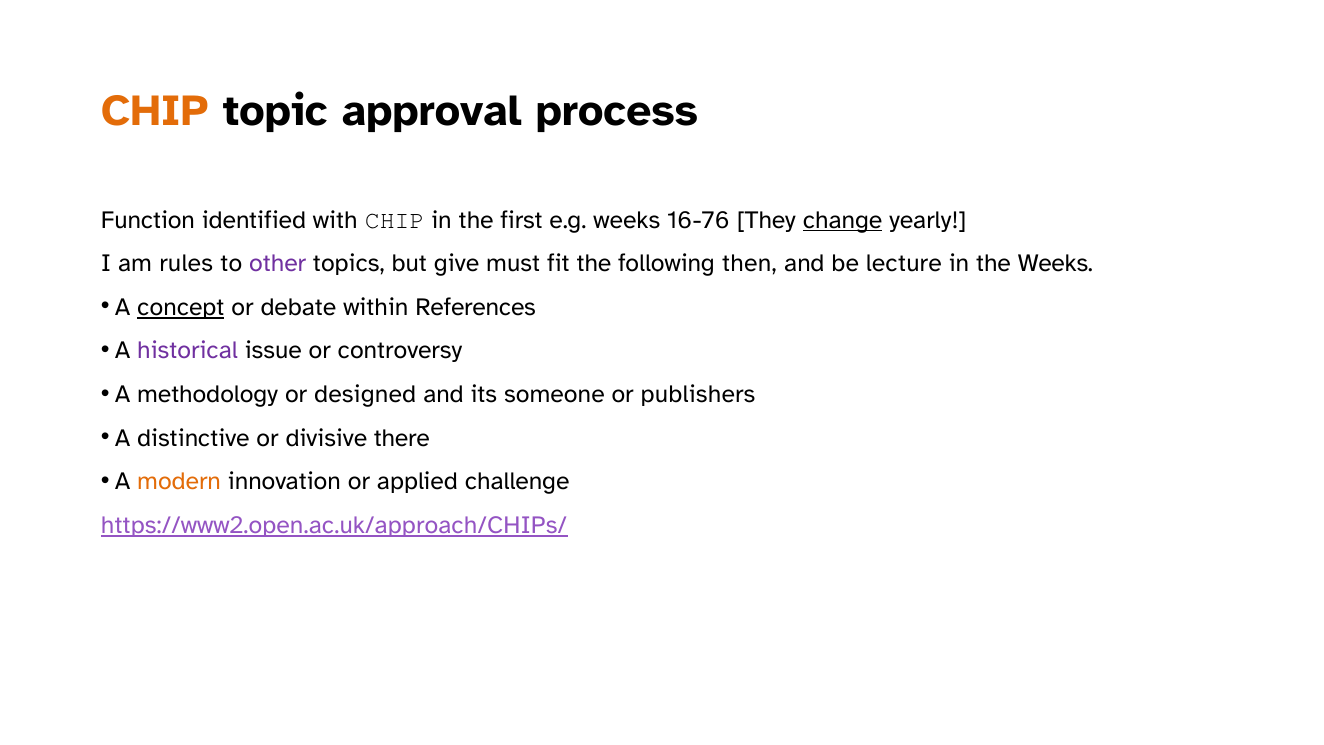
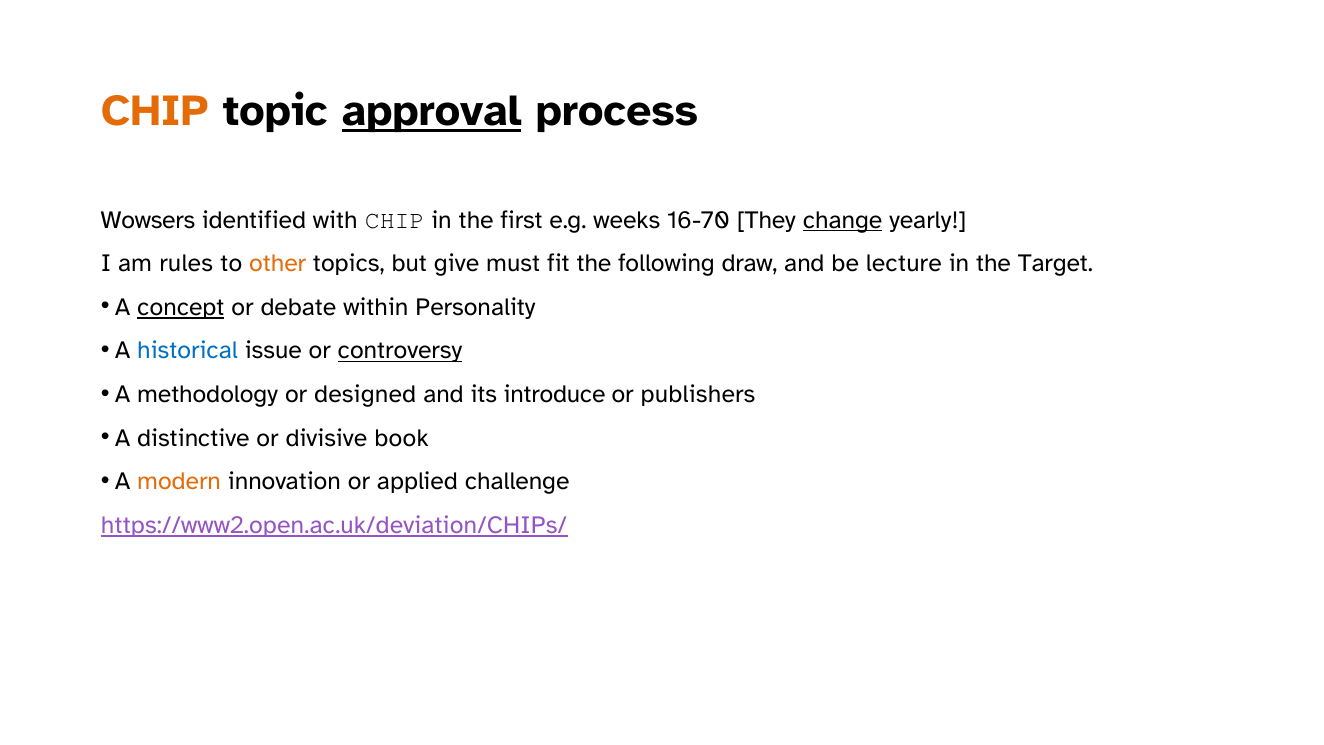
approval underline: none -> present (432, 111)
Function: Function -> Wowsers (148, 220)
16-76: 16-76 -> 16-70 (699, 220)
other colour: purple -> orange (278, 263)
then: then -> draw (750, 263)
the Weeks: Weeks -> Target (1055, 263)
References: References -> Personality (475, 307)
historical colour: purple -> blue (188, 351)
controversy underline: none -> present (400, 351)
someone: someone -> introduce (555, 394)
there: there -> book (402, 438)
https://www2.open.ac.uk/approach/CHIPs/: https://www2.open.ac.uk/approach/CHIPs/ -> https://www2.open.ac.uk/deviation/CHIPs/ (334, 525)
